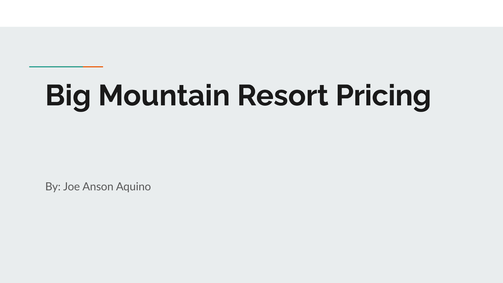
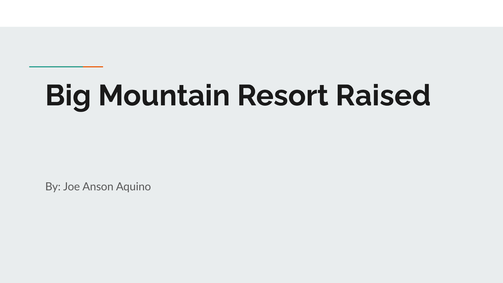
Pricing: Pricing -> Raised (383, 96)
